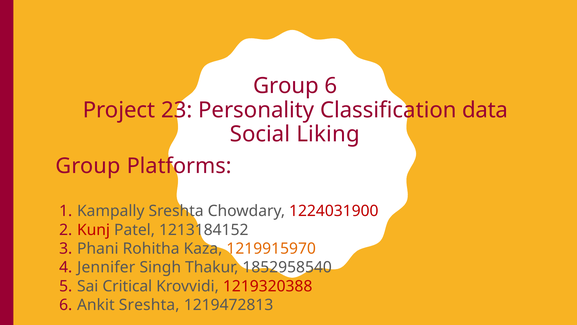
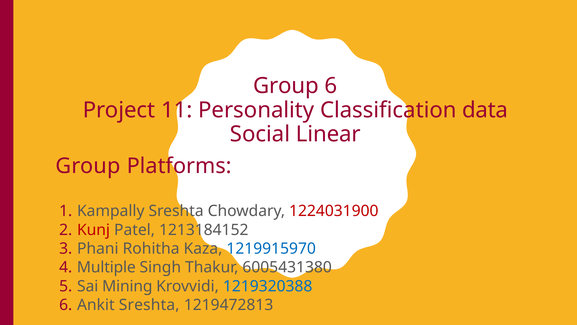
23: 23 -> 11 (177, 110)
Liking: Liking -> Linear (328, 134)
1219915970 colour: orange -> blue (271, 248)
Jennifer: Jennifer -> Multiple (106, 267)
1852958540: 1852958540 -> 6005431380 (287, 267)
Critical: Critical -> Mining (127, 286)
1219320388 colour: red -> blue (268, 286)
